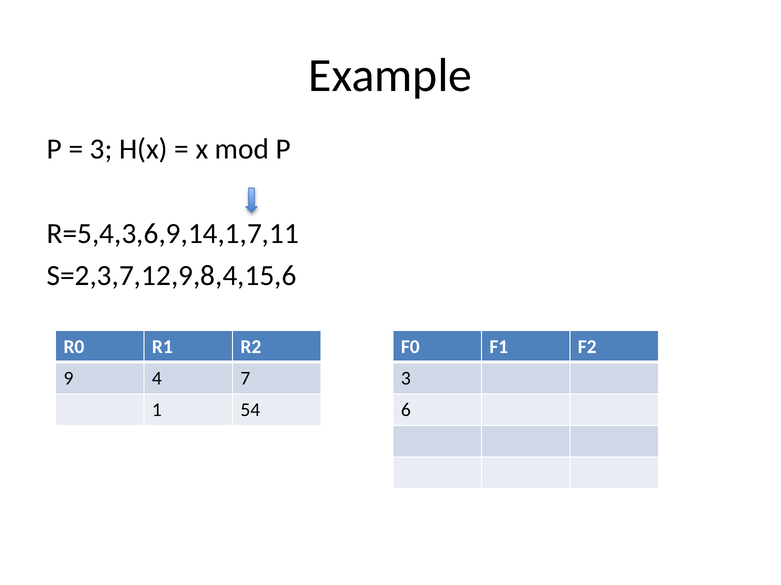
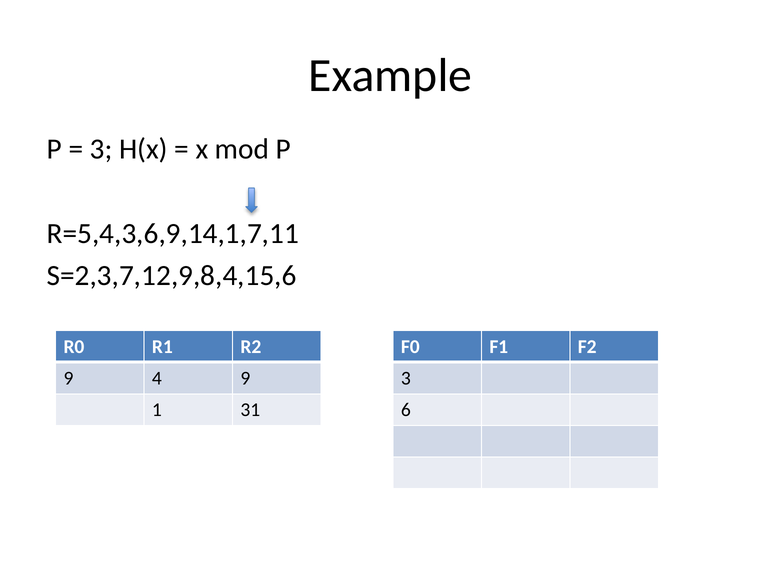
4 7: 7 -> 9 (245, 379)
54: 54 -> 31 (250, 410)
